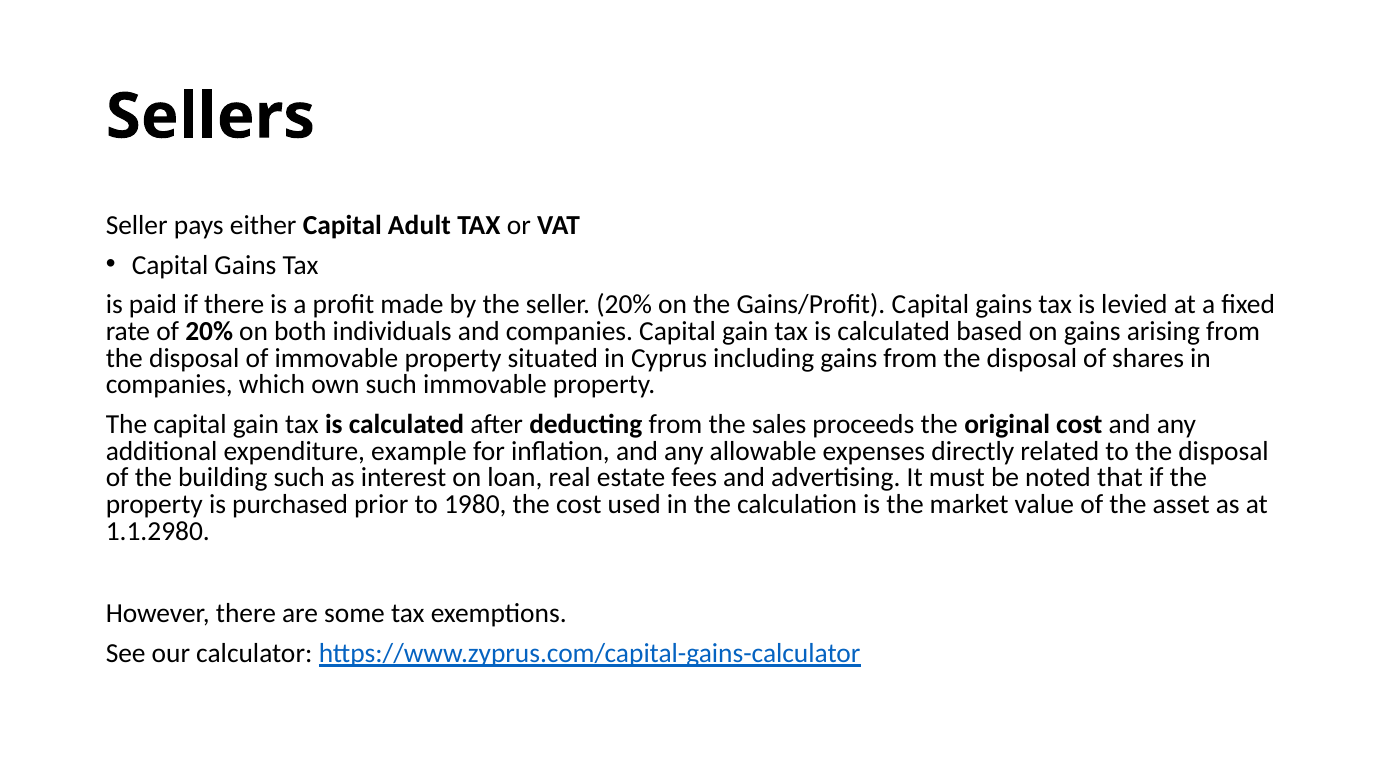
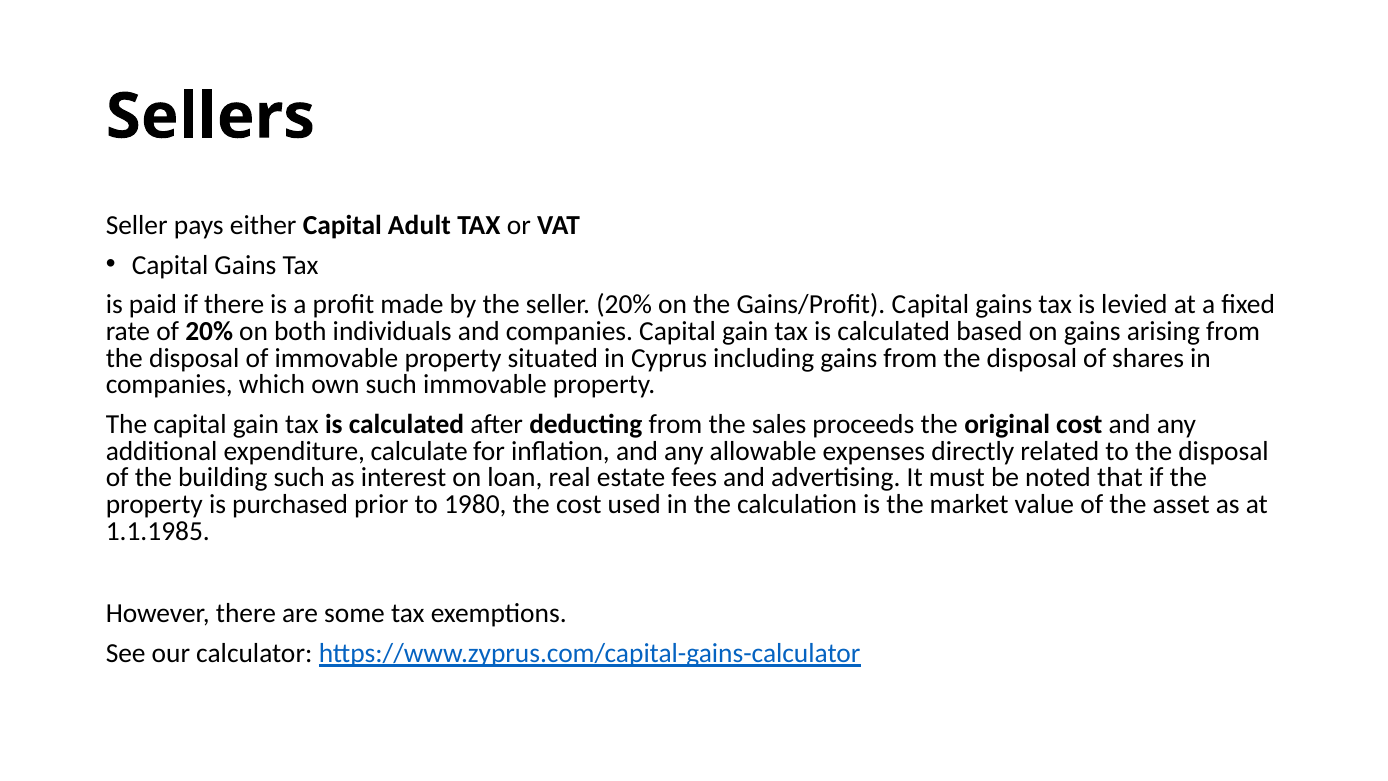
example: example -> calculate (419, 451)
1.1.2980: 1.1.2980 -> 1.1.1985 (158, 531)
